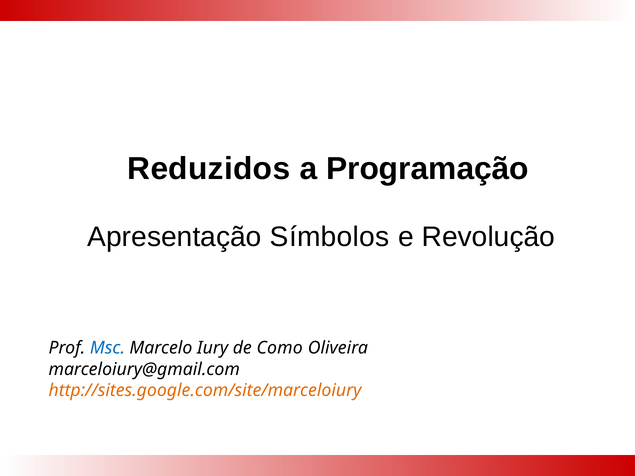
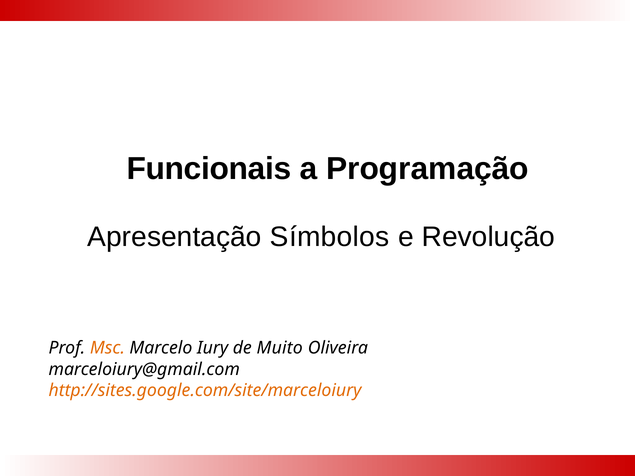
Reduzidos: Reduzidos -> Funcionais (209, 169)
Msc colour: blue -> orange (107, 348)
Como: Como -> Muito (280, 348)
